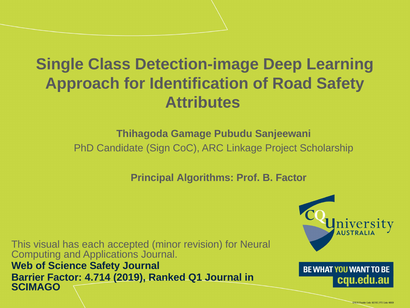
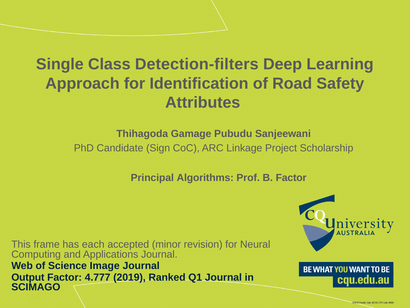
Detection-image: Detection-image -> Detection-filters (197, 64)
visual: visual -> frame (47, 244)
Science Safety: Safety -> Image (105, 265)
Barrier: Barrier -> Output (28, 277)
4.714: 4.714 -> 4.777 (98, 277)
